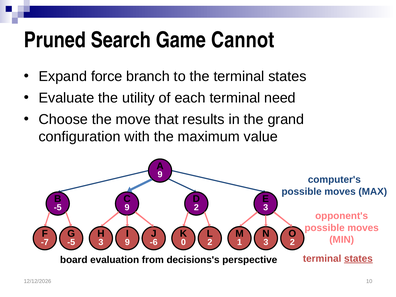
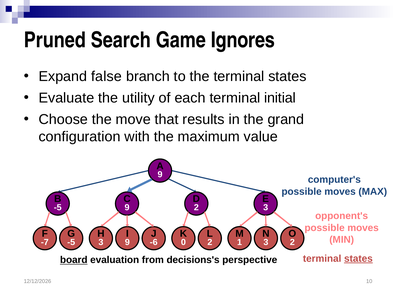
Cannot: Cannot -> Ignores (243, 40)
force: force -> false (107, 76)
need: need -> initial (280, 98)
board underline: none -> present (74, 260)
